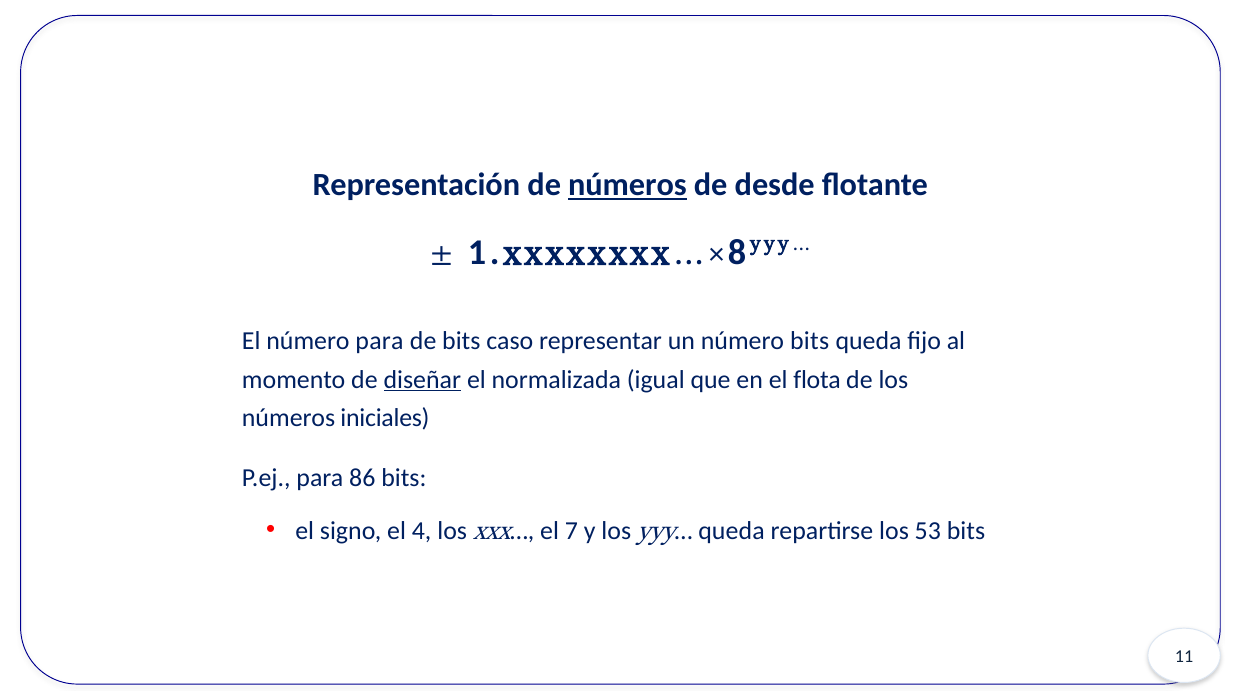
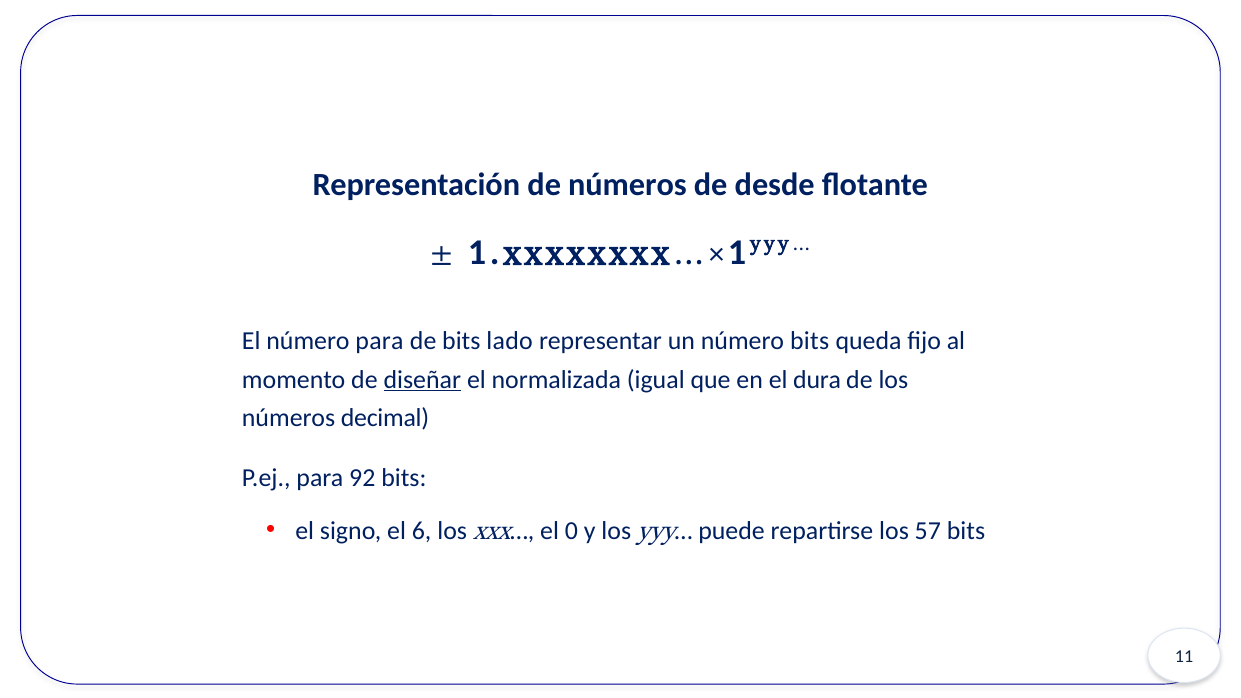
números underline: present -> none (627, 185)
8: 8 -> 1 (737, 253)
caso: caso -> lado (510, 341)
flota: flota -> dura (817, 380)
iniciales: iniciales -> decimal (385, 418)
86: 86 -> 92 (362, 478)
4: 4 -> 6 (422, 531)
7: 7 -> 0 (571, 531)
queda: queda -> puede (732, 531)
53: 53 -> 57 (928, 531)
